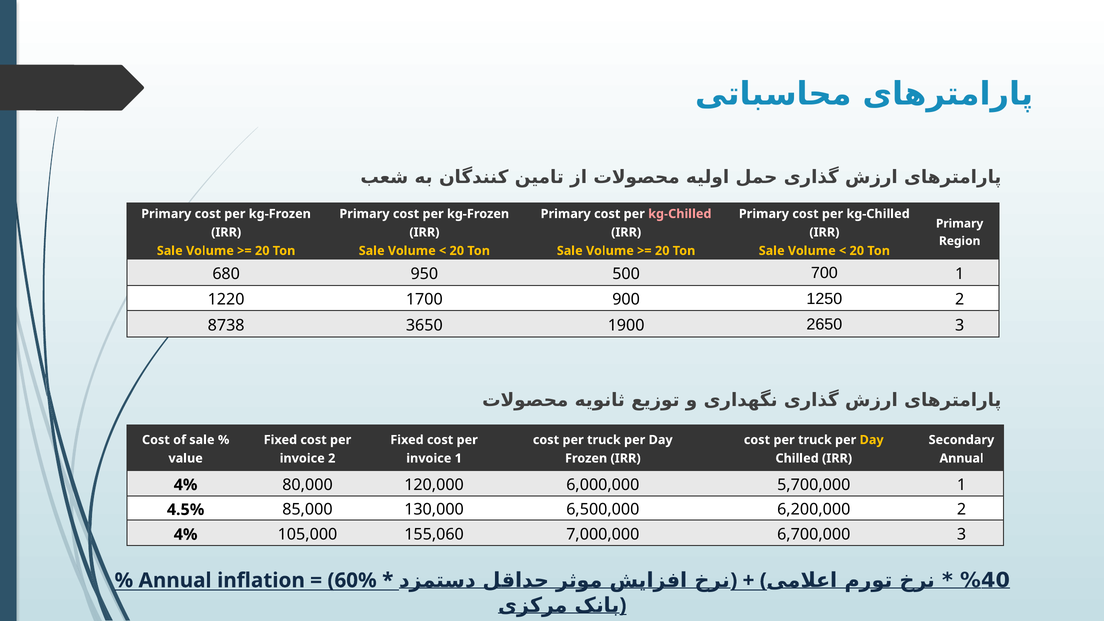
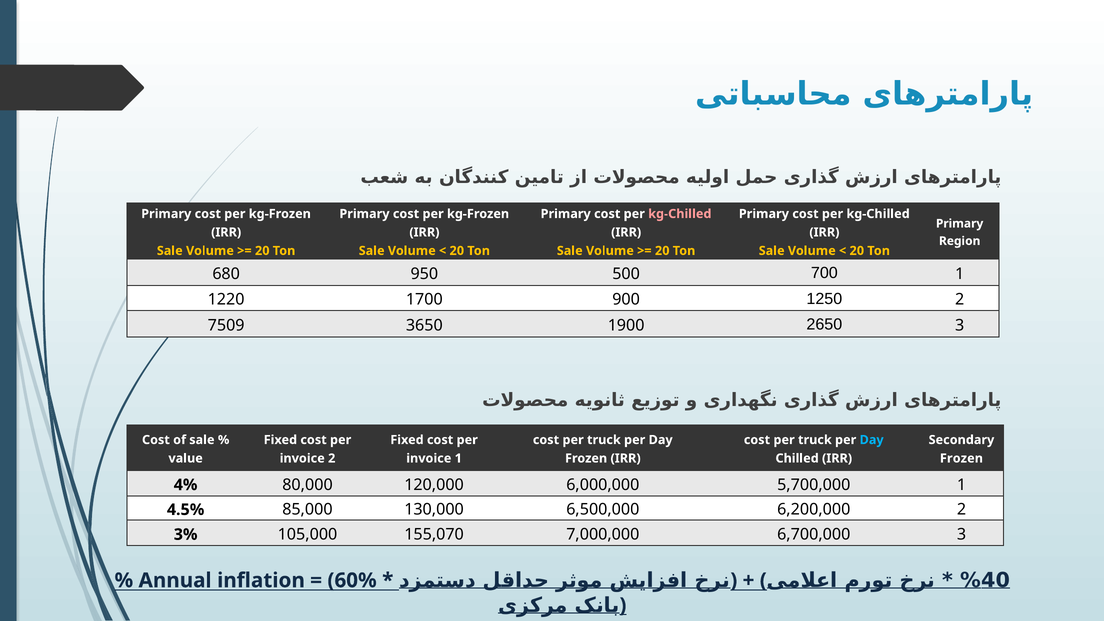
8738: 8738 -> 7509 (226, 325)
Day colour: yellow -> light blue (872, 440)
Annual: Annual -> Frozen (961, 458)
4%: 4% -> 3% (186, 535)
155,060: 155,060 -> 155,070 (434, 535)
